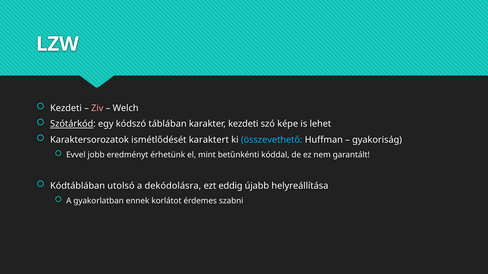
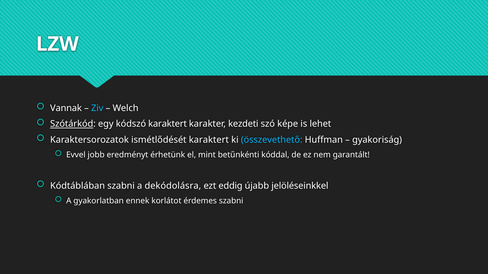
Kezdeti: Kezdeti -> Vannak (66, 108)
Ziv colour: pink -> light blue (97, 108)
kódszó táblában: táblában -> karaktert (168, 124)
Kódtáblában utolsó: utolsó -> szabni (121, 186)
helyreállítása: helyreállítása -> jelöléseinkkel (300, 186)
